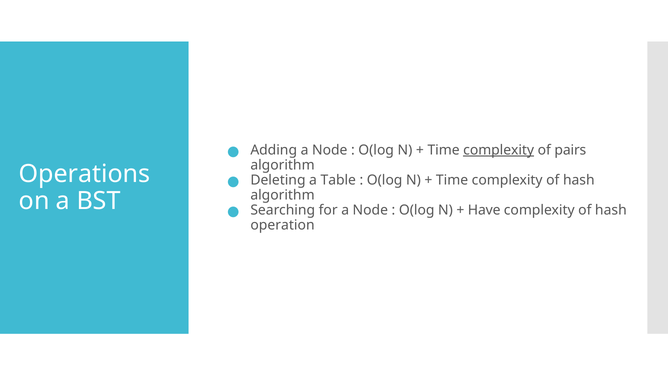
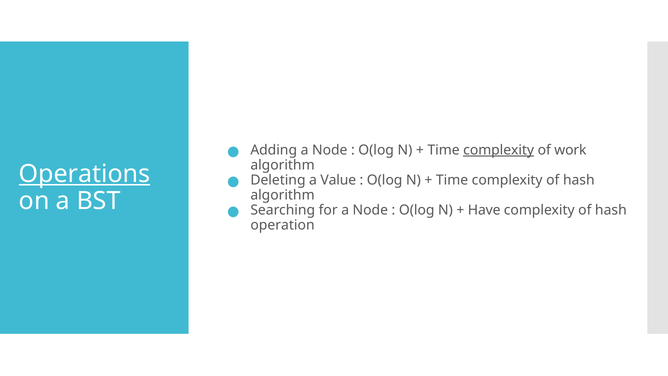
pairs: pairs -> work (570, 150)
Operations underline: none -> present (84, 174)
Table: Table -> Value (338, 180)
